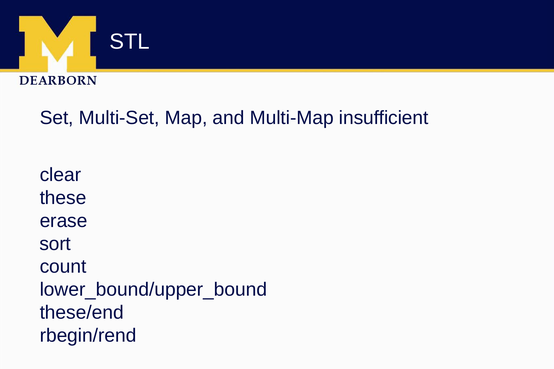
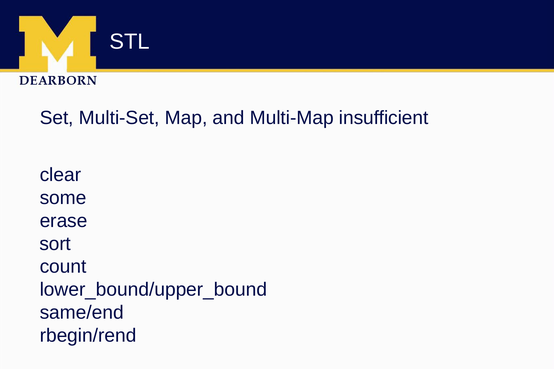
these: these -> some (63, 198)
these/end: these/end -> same/end (82, 313)
